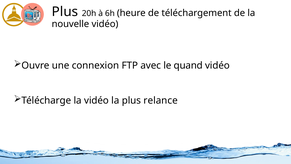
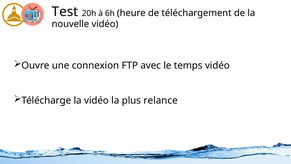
Plus: Plus -> Test (65, 12)
quand: quand -> temps (188, 65)
